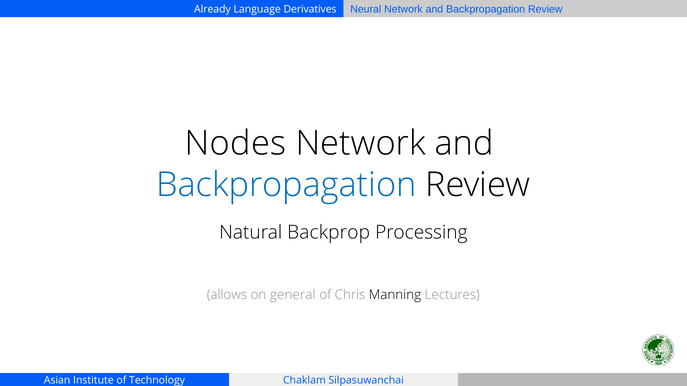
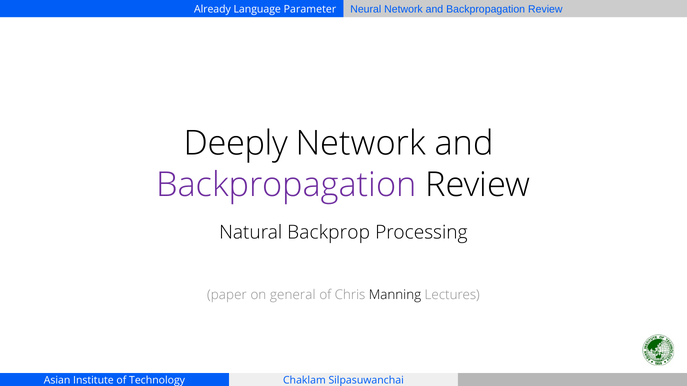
Derivatives: Derivatives -> Parameter (310, 9)
Nodes: Nodes -> Deeply (236, 144)
Backpropagation colour: blue -> purple (286, 185)
allows: allows -> paper (227, 295)
